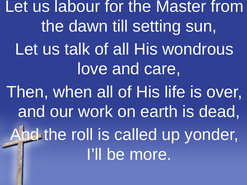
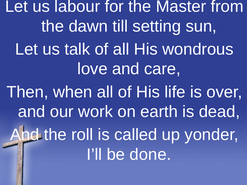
more: more -> done (150, 155)
